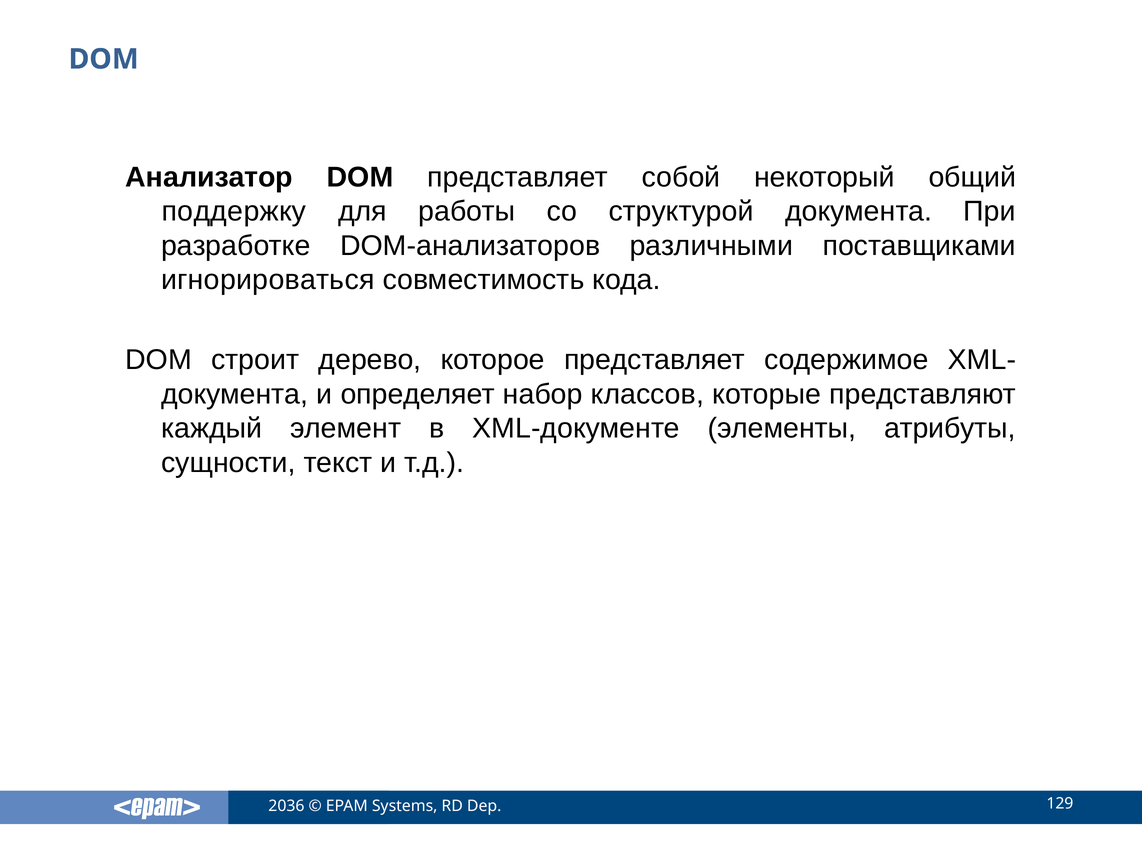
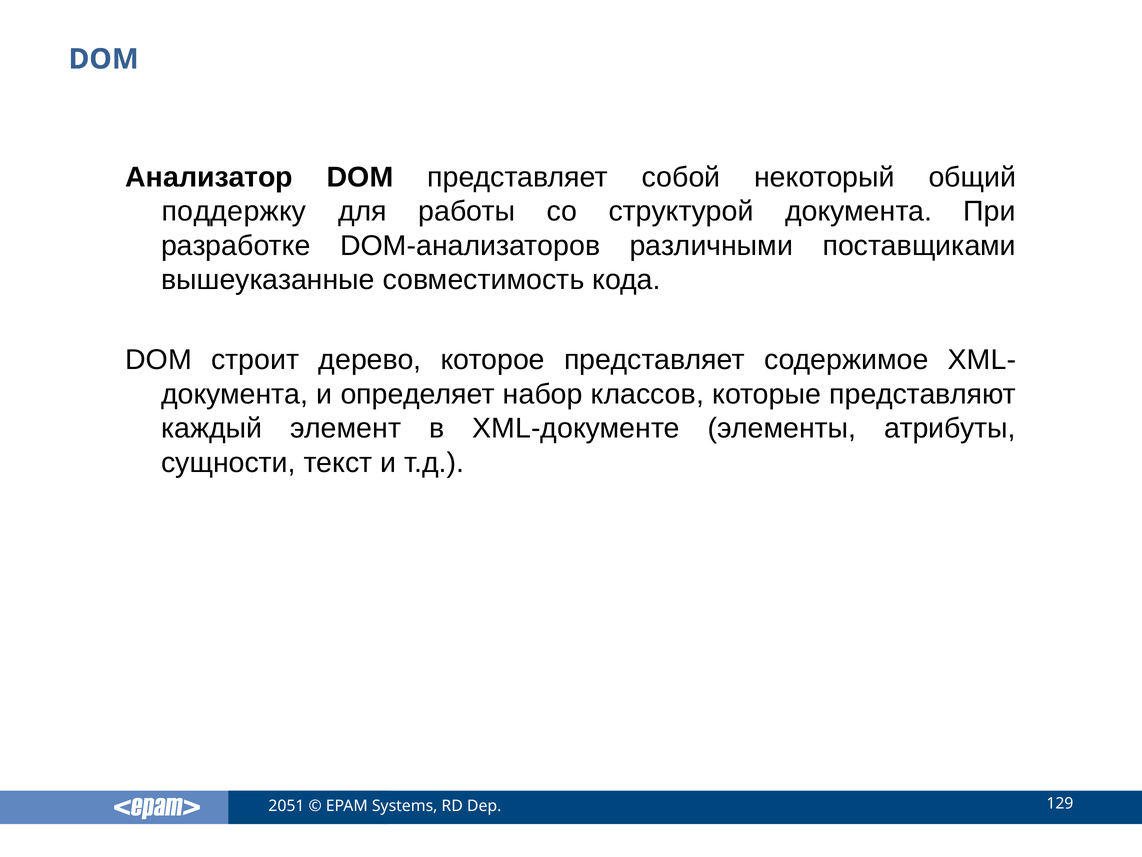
игнорироваться: игнорироваться -> вышеуказанные (268, 280)
2036: 2036 -> 2051 (286, 805)
